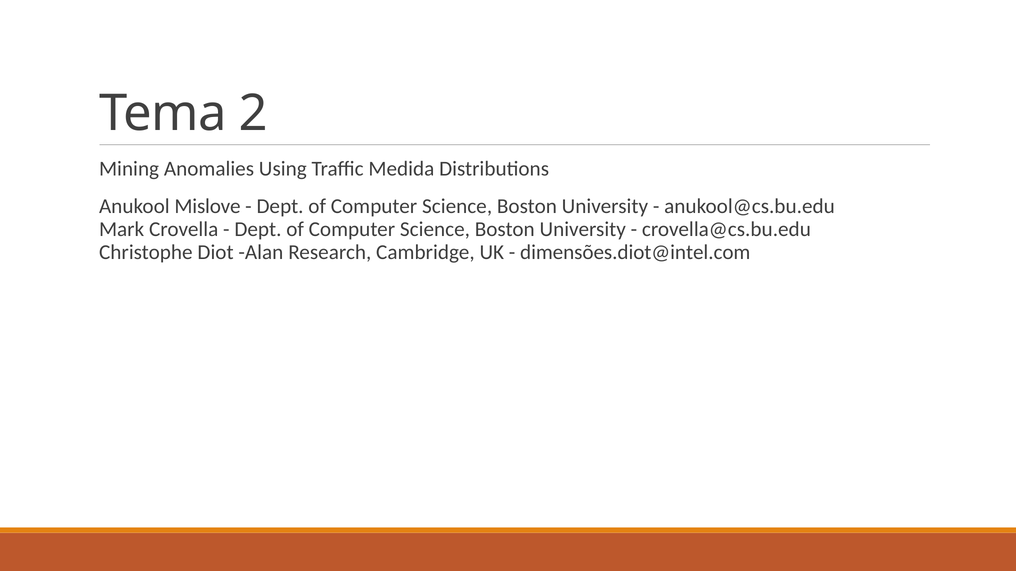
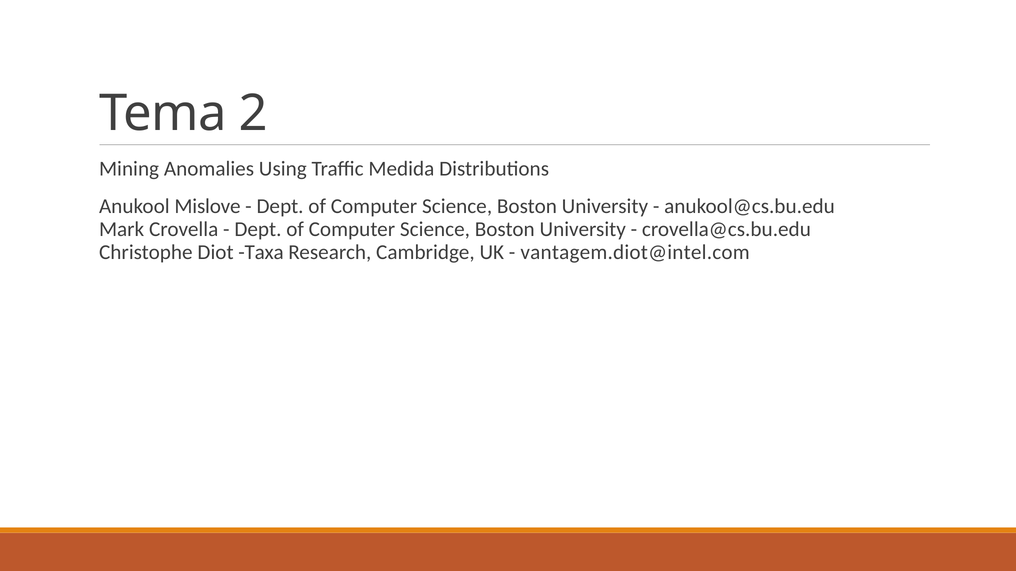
Alan: Alan -> Taxa (261, 252)
dimensões.diot@intel.com: dimensões.diot@intel.com -> vantagem.diot@intel.com (635, 252)
